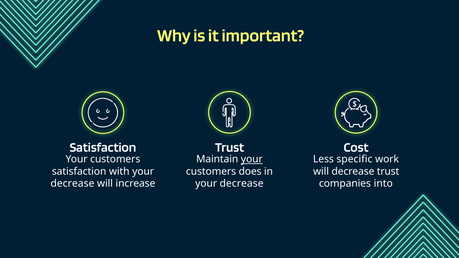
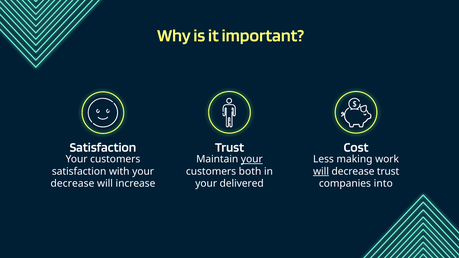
specific: specific -> making (354, 159)
does: does -> both (250, 172)
will underline: none -> present (321, 172)
decrease: decrease -> delivered (242, 184)
